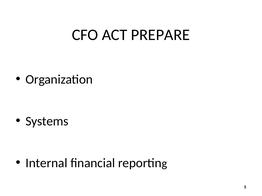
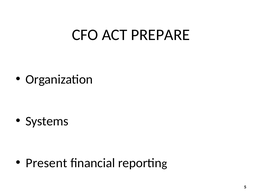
Internal: Internal -> Present (46, 163)
